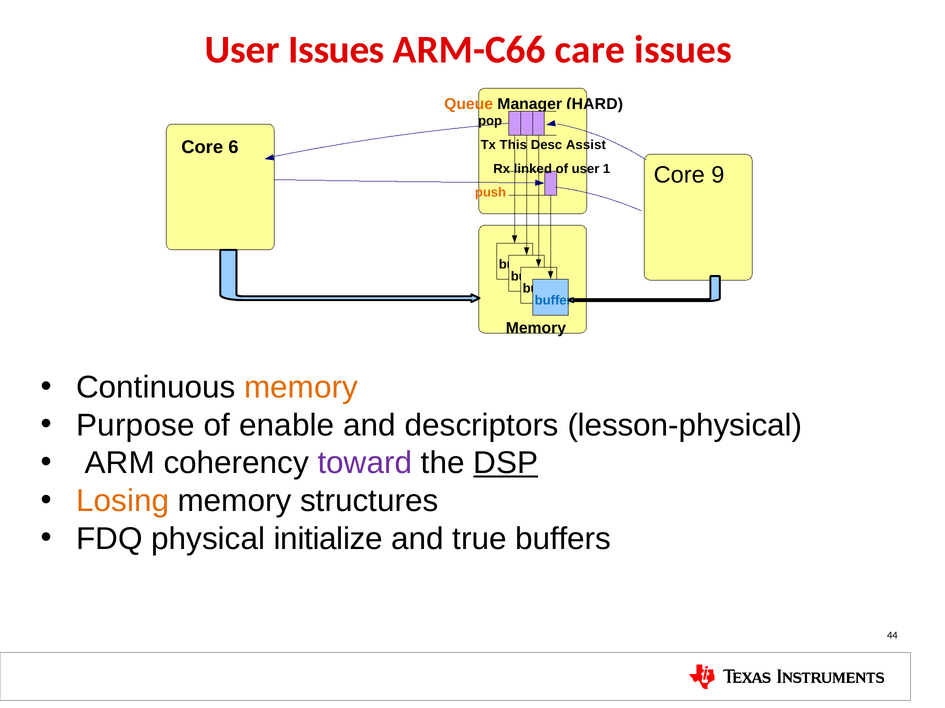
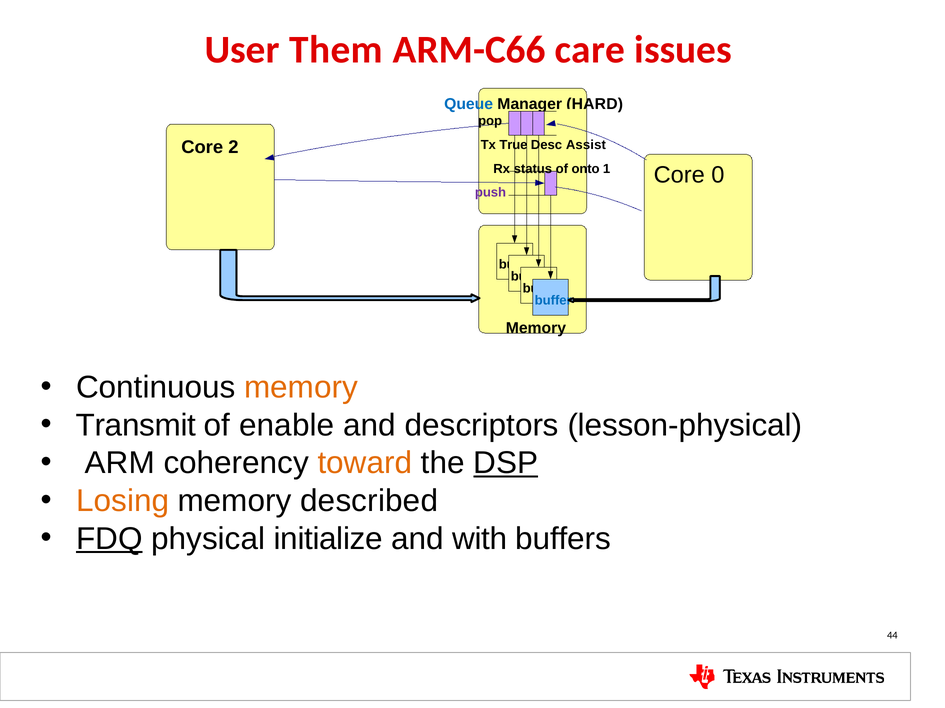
User Issues: Issues -> Them (336, 50)
Queue colour: orange -> blue (469, 104)
This: This -> True (513, 145)
6: 6 -> 2 (233, 148)
linked: linked -> status (533, 169)
of user: user -> onto (586, 169)
9: 9 -> 0 (718, 175)
push colour: orange -> purple (491, 193)
Purpose: Purpose -> Transmit (136, 426)
toward colour: purple -> orange (365, 464)
structures: structures -> described (369, 501)
FDQ underline: none -> present (109, 539)
true: true -> with (480, 539)
